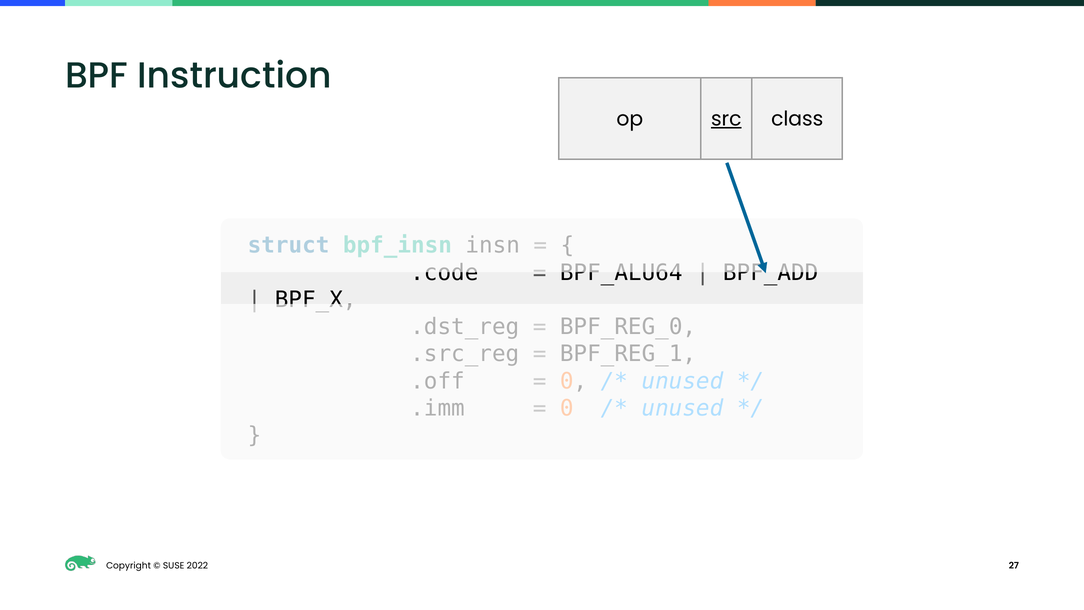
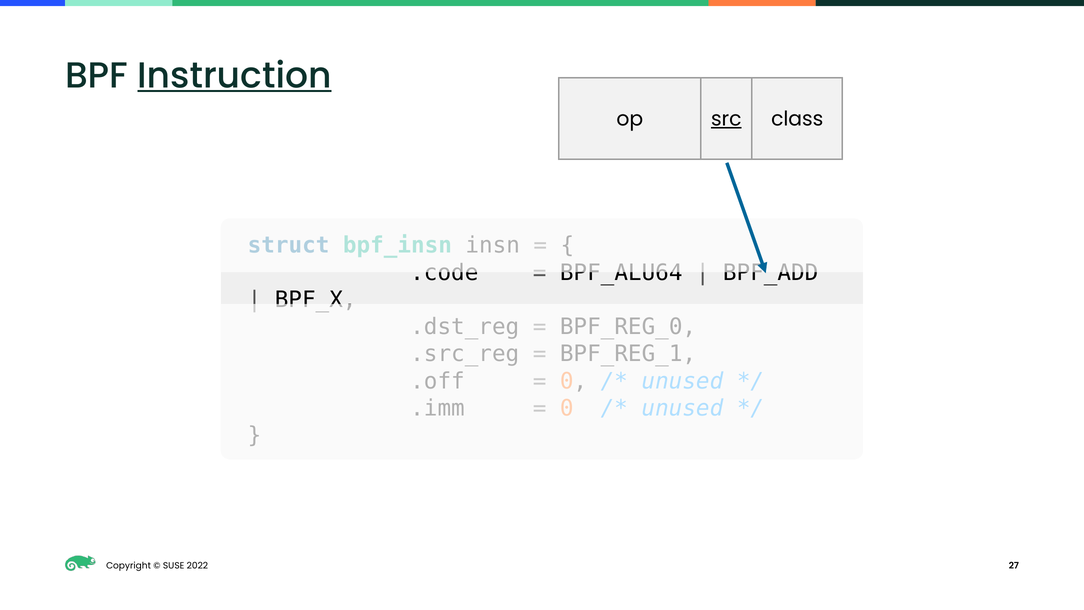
Instruction underline: none -> present (234, 76)
